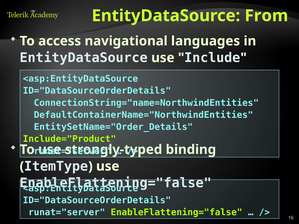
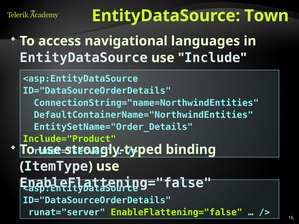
From: From -> Town (267, 16)
